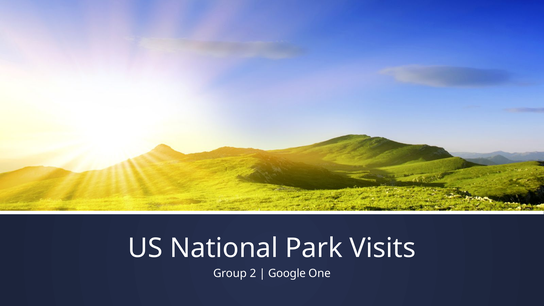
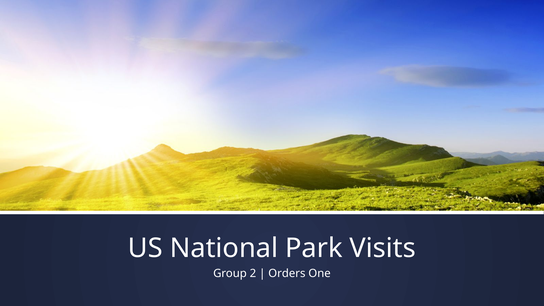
Google: Google -> Orders (287, 273)
